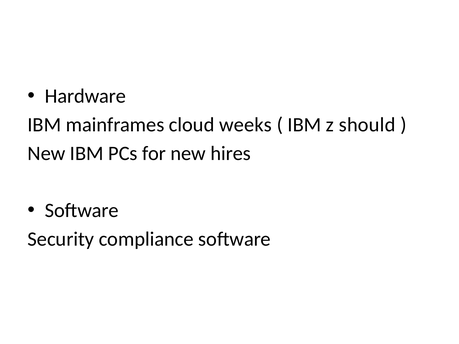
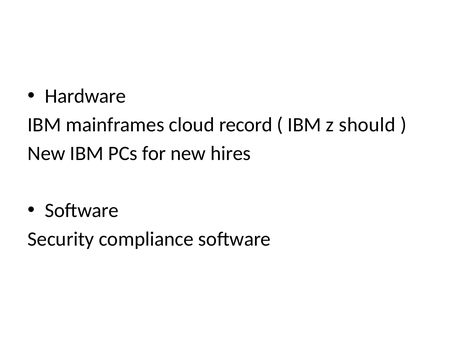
weeks: weeks -> record (246, 125)
